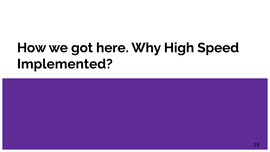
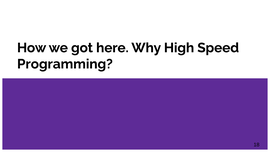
Implemented: Implemented -> Programming (65, 64)
